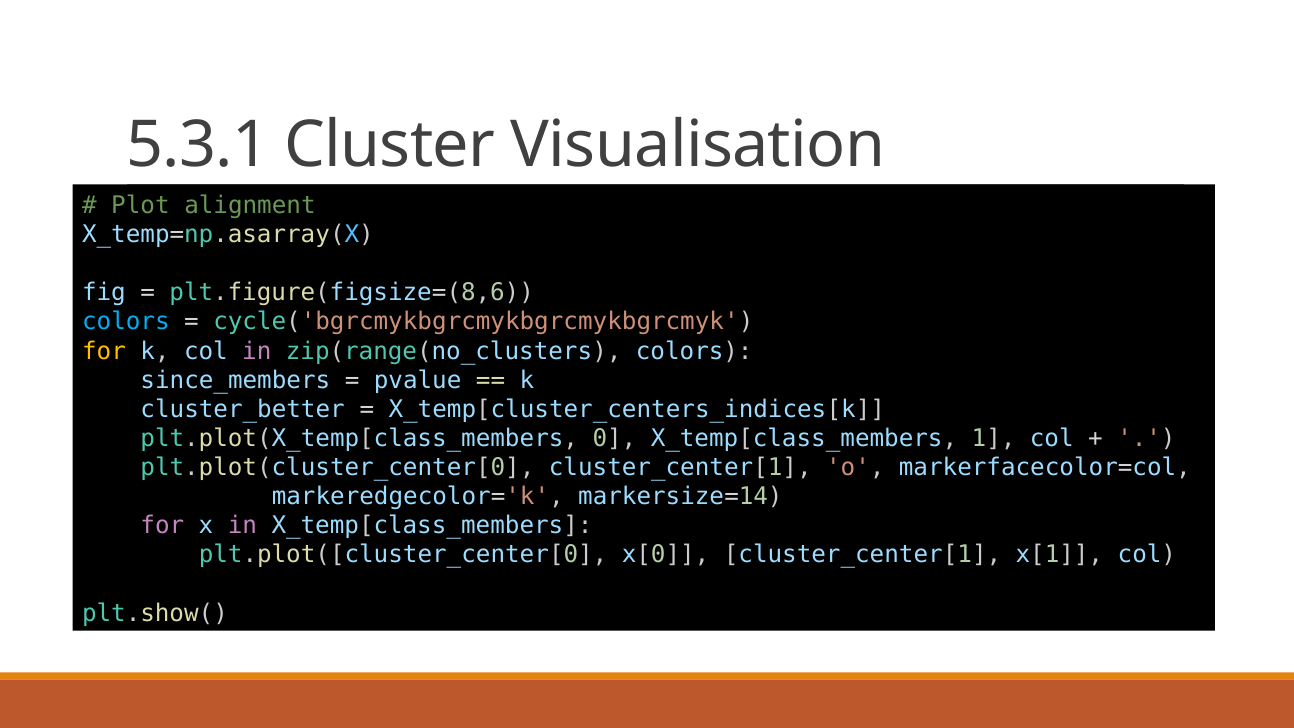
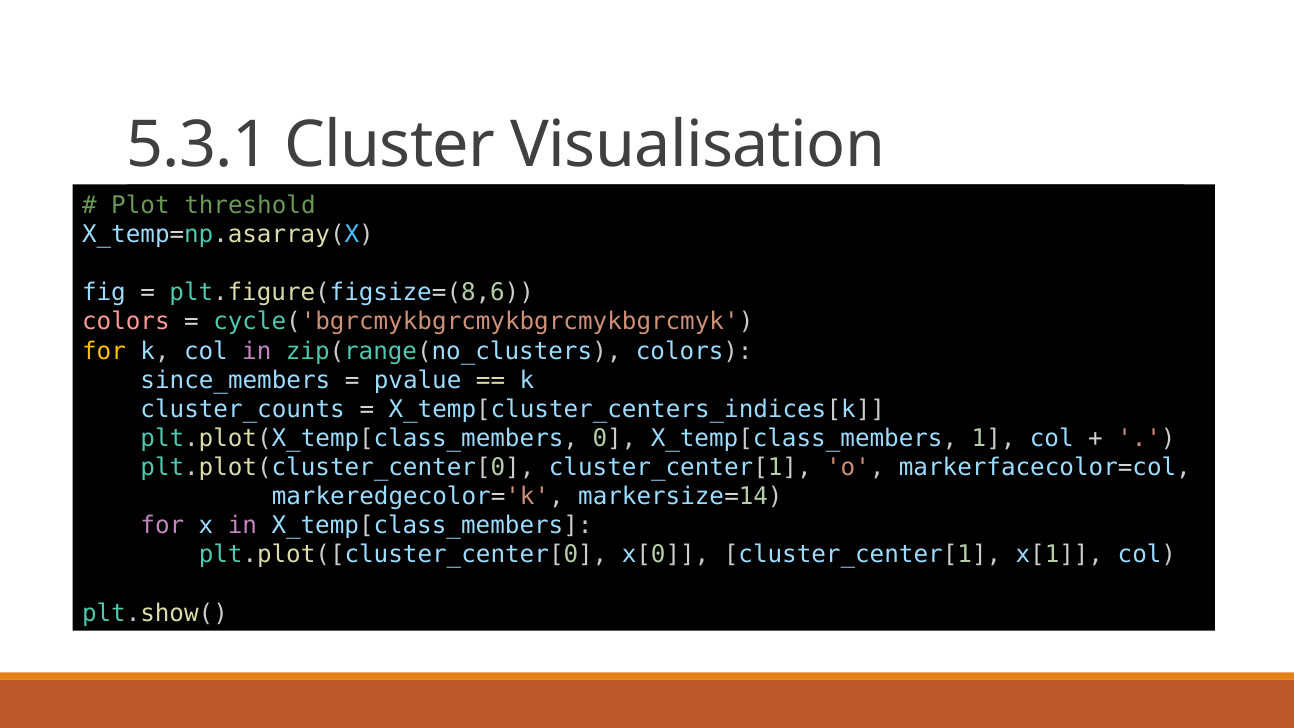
alignment: alignment -> threshold (250, 205)
colors colour: light blue -> pink (126, 322)
cluster_better: cluster_better -> cluster_counts (243, 409)
